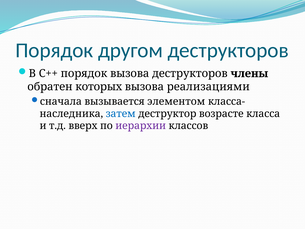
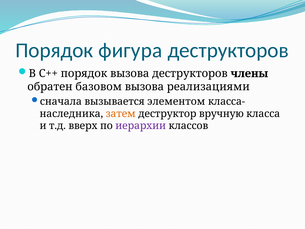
другом: другом -> фигура (130, 50)
которых: которых -> базовом (99, 87)
затем colour: blue -> orange (121, 114)
возрасте: возрасте -> вручную (221, 114)
